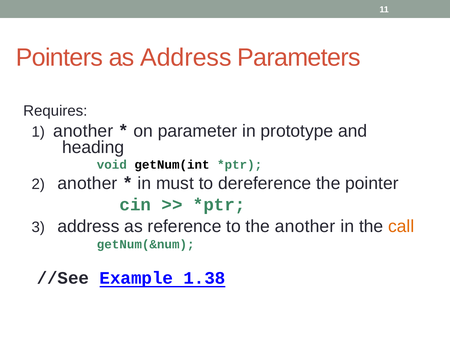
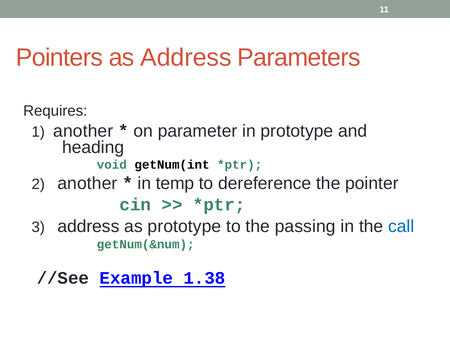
must: must -> temp (175, 183)
as reference: reference -> prototype (184, 226)
the another: another -> passing (305, 226)
call colour: orange -> blue (401, 226)
